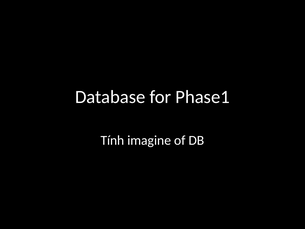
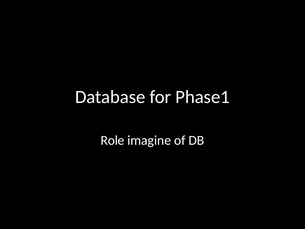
Tính: Tính -> Role (113, 140)
